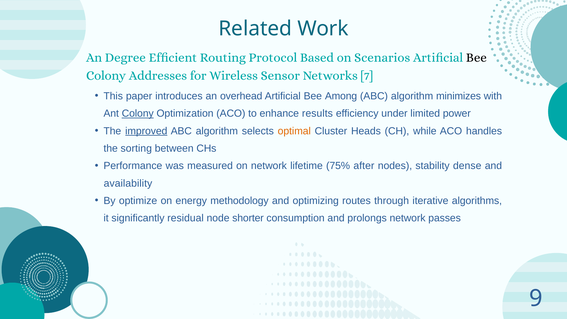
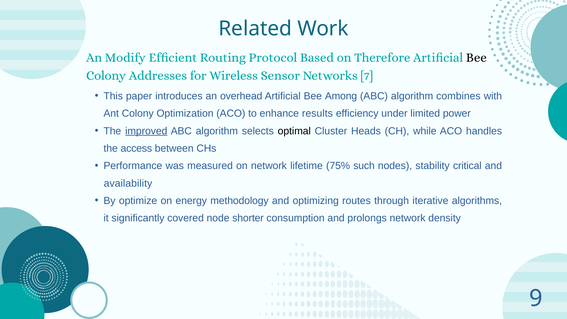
Degree: Degree -> Modify (125, 58)
Scenarios: Scenarios -> Therefore (382, 58)
minimizes: minimizes -> combines (458, 96)
Colony underline: present -> none (138, 114)
optimal colour: orange -> black (294, 131)
sorting: sorting -> access (136, 148)
after: after -> such (364, 166)
dense: dense -> critical (467, 166)
residual: residual -> covered (186, 218)
passes: passes -> density (445, 218)
